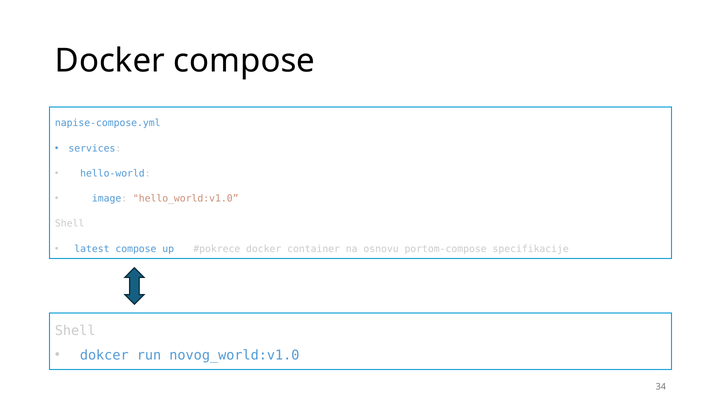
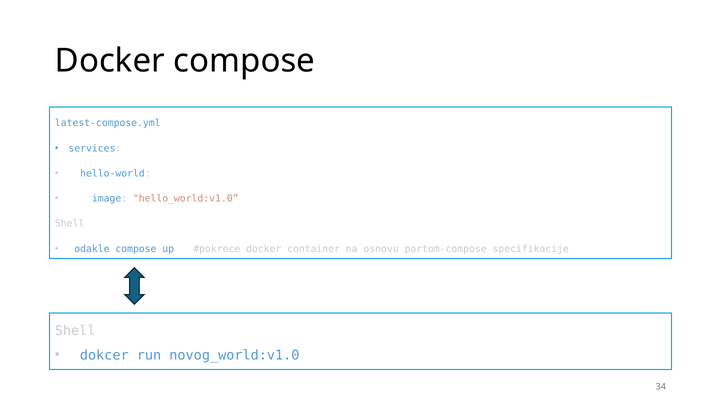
napise-compose.yml: napise-compose.yml -> latest-compose.yml (108, 123)
latest: latest -> odakle (92, 249)
